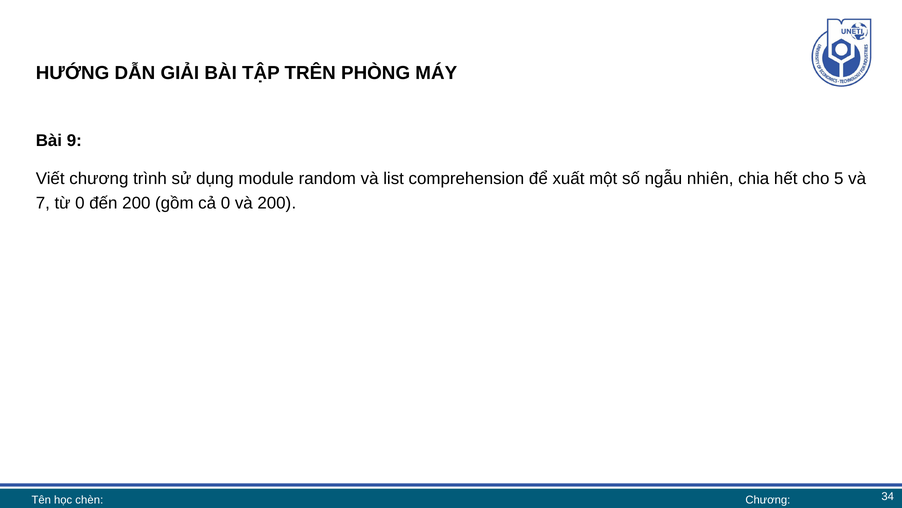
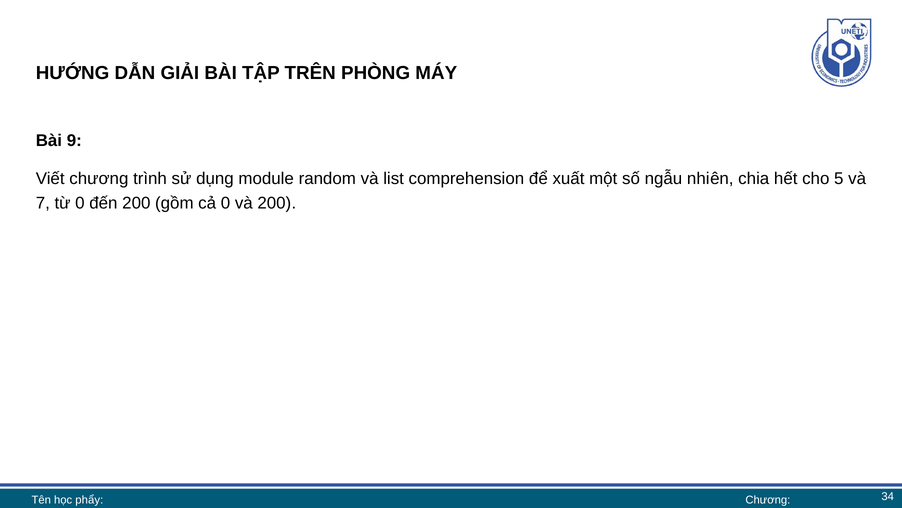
chèn: chèn -> phẩy (89, 499)
